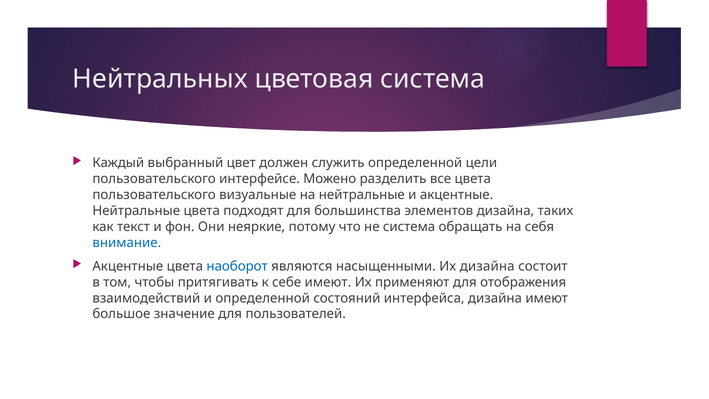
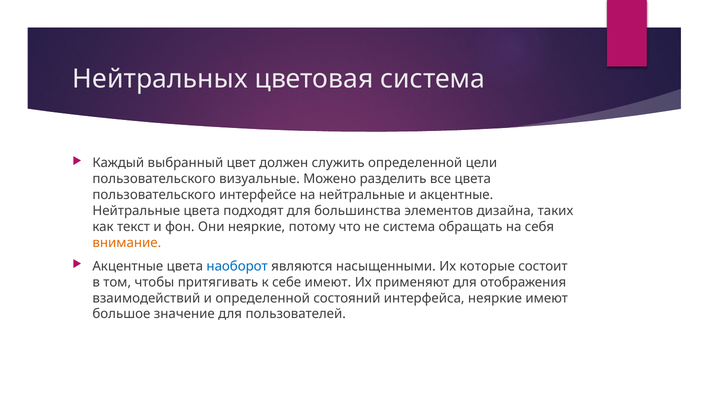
интерфейсе: интерфейсе -> визуальные (260, 179)
визуальные: визуальные -> интерфейсе (258, 195)
внимание colour: blue -> orange (127, 243)
Их дизайна: дизайна -> которые (487, 266)
интерфейса дизайна: дизайна -> неяркие (495, 298)
